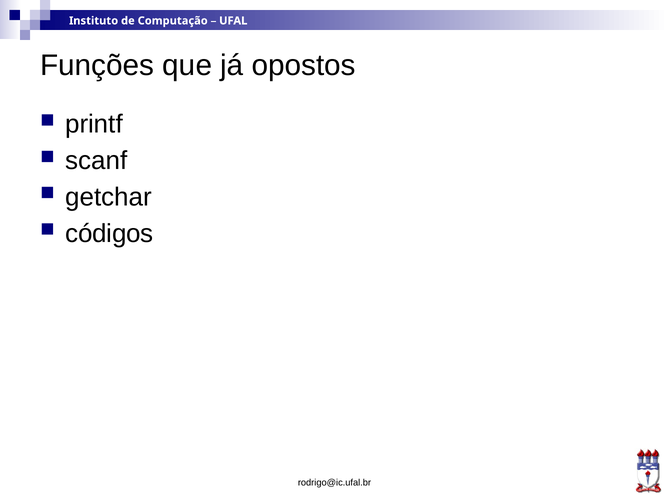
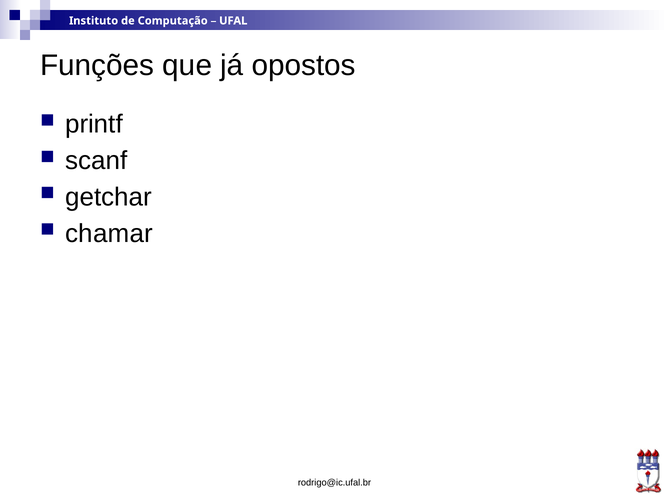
códigos: códigos -> chamar (109, 234)
